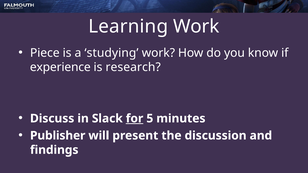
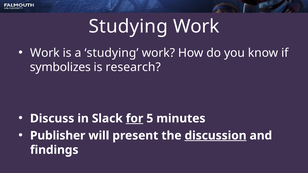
Learning: Learning -> Studying (128, 27)
Piece: Piece -> Work (45, 53)
experience: experience -> symbolizes (60, 67)
discussion underline: none -> present (216, 136)
